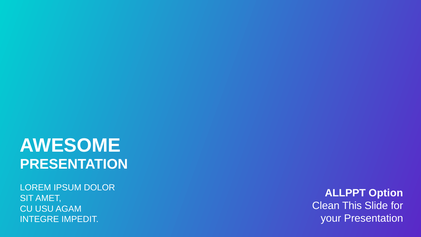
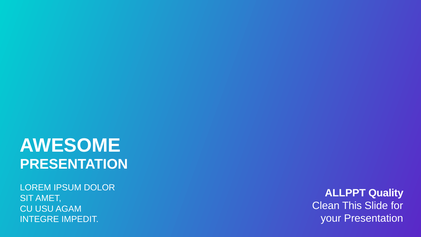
Option: Option -> Quality (386, 193)
